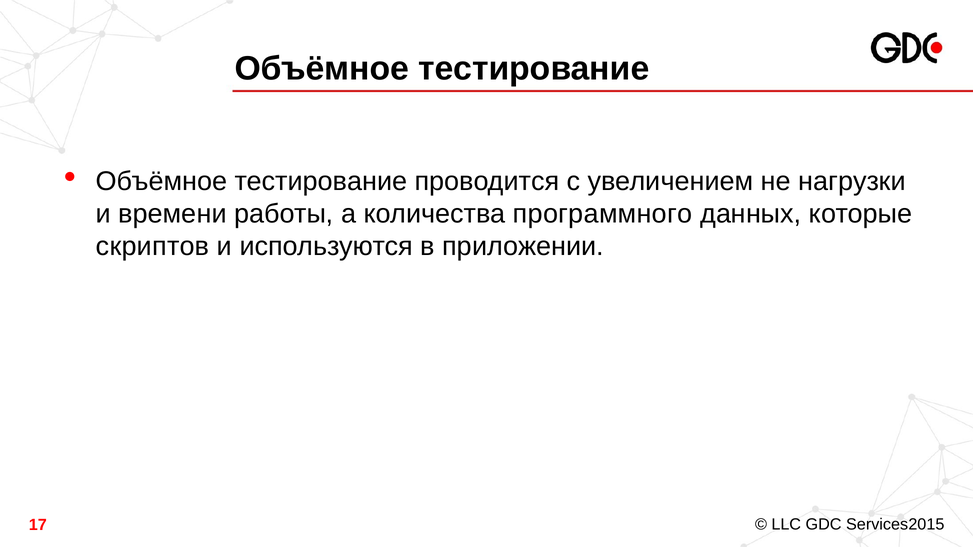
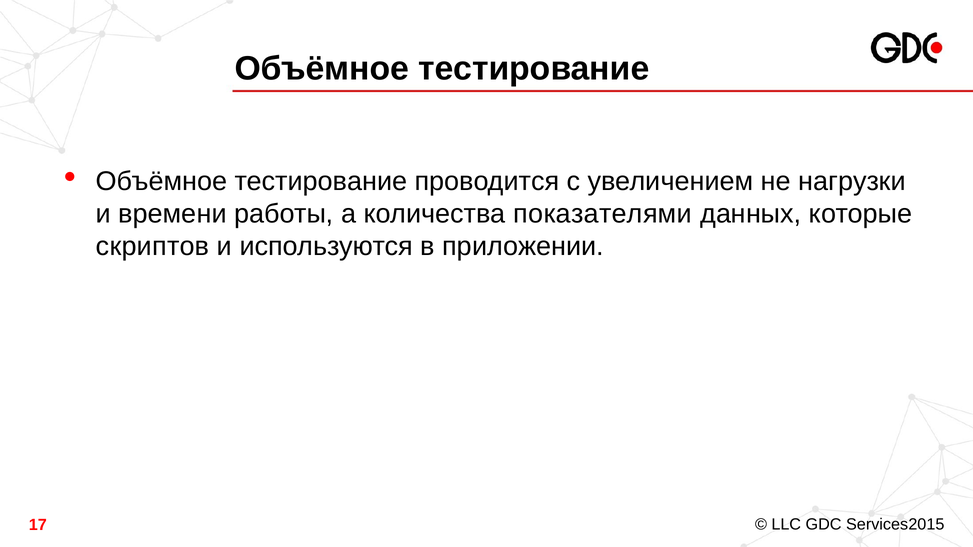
программного: программного -> показателями (603, 214)
